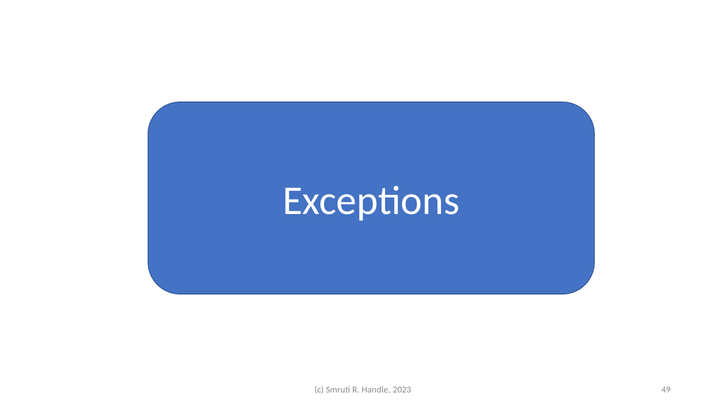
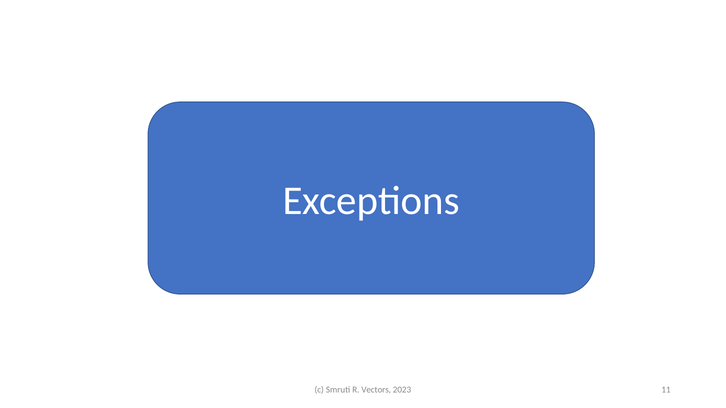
Handle: Handle -> Vectors (376, 390)
49: 49 -> 11 (666, 390)
